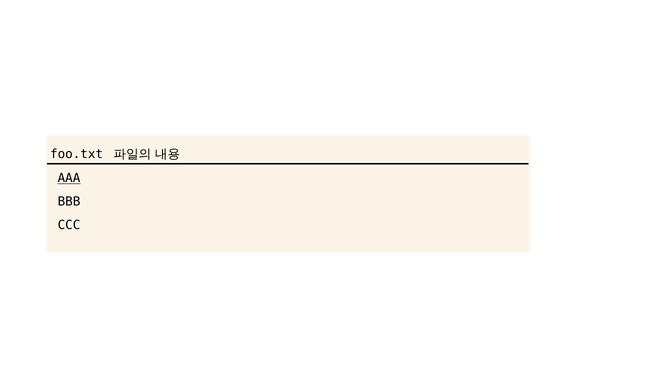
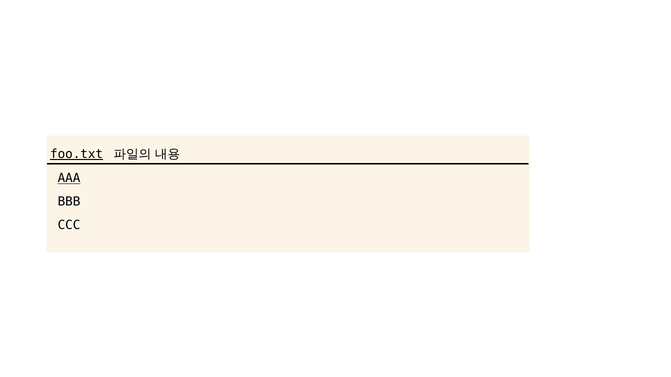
foo.txt underline: none -> present (77, 154)
